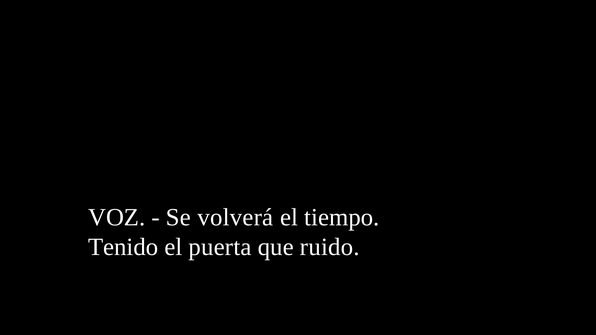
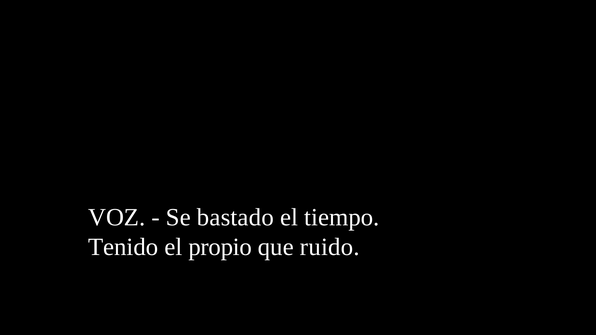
volverá: volverá -> bastado (235, 218)
puerta: puerta -> propio (220, 247)
